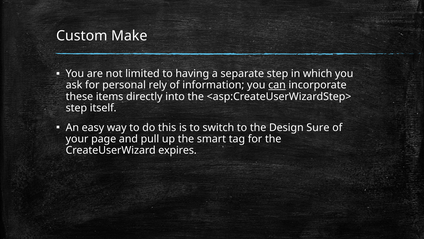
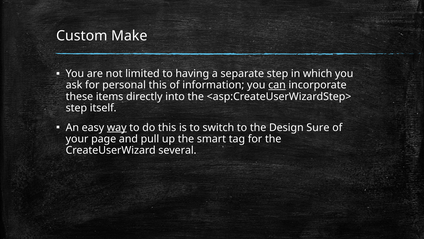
personal rely: rely -> this (158, 85)
way underline: none -> present (117, 127)
expires: expires -> several (177, 150)
